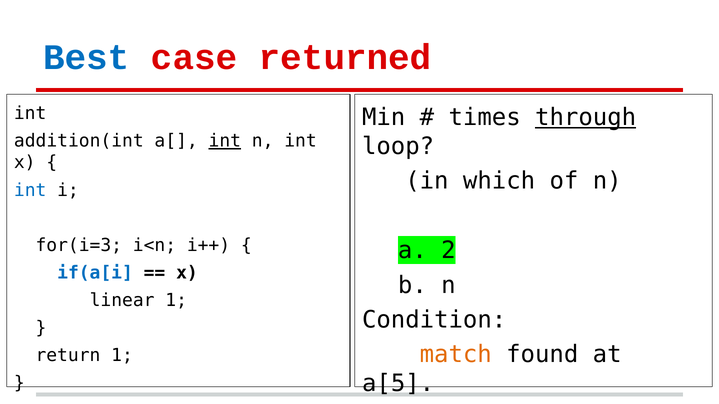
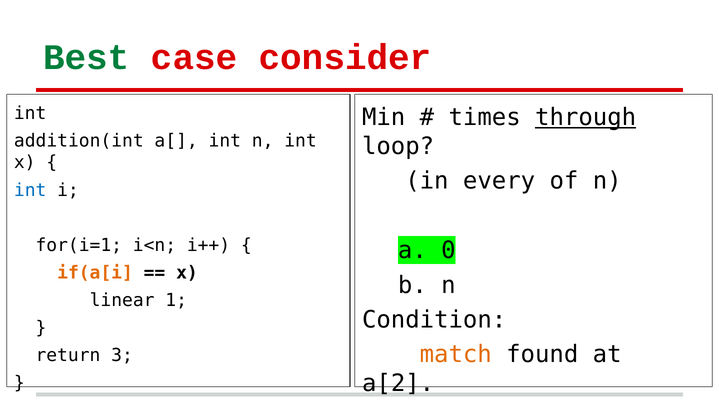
Best colour: blue -> green (86, 57)
returned: returned -> consider (345, 57)
int underline: present -> none (225, 141)
which: which -> every (499, 181)
for(i=3: for(i=3 -> for(i=1 (79, 245)
2: 2 -> 0 (448, 251)
if(a[i colour: blue -> orange (95, 273)
return 1: 1 -> 3 (122, 356)
a[5: a[5 -> a[2 (398, 384)
